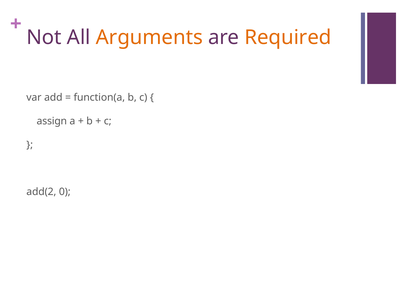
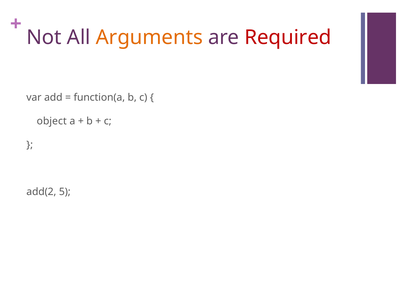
Required colour: orange -> red (288, 37)
assign: assign -> object (52, 121)
0: 0 -> 5 (65, 192)
